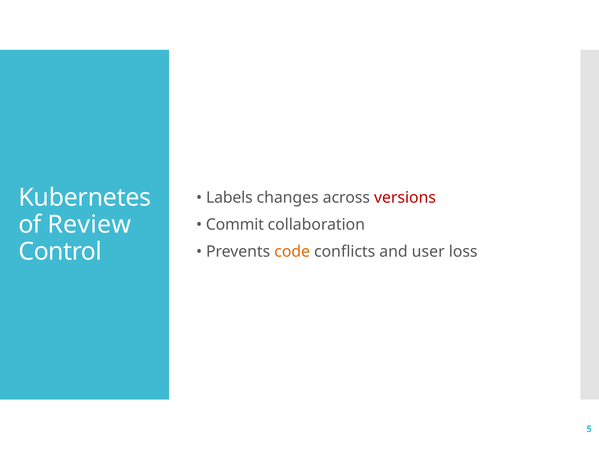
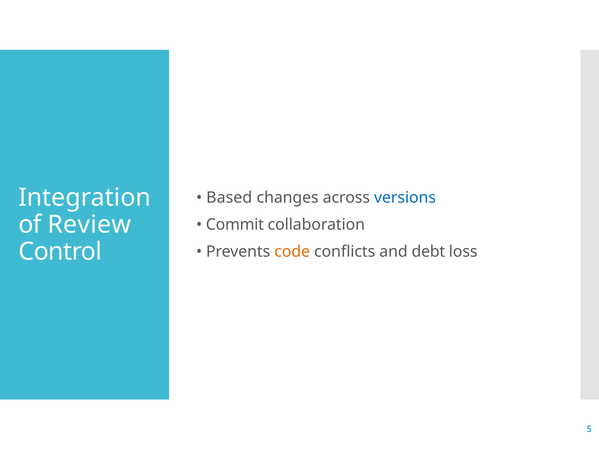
Kubernetes: Kubernetes -> Integration (85, 197)
Labels: Labels -> Based (229, 197)
versions colour: red -> blue (405, 197)
user: user -> debt (428, 251)
